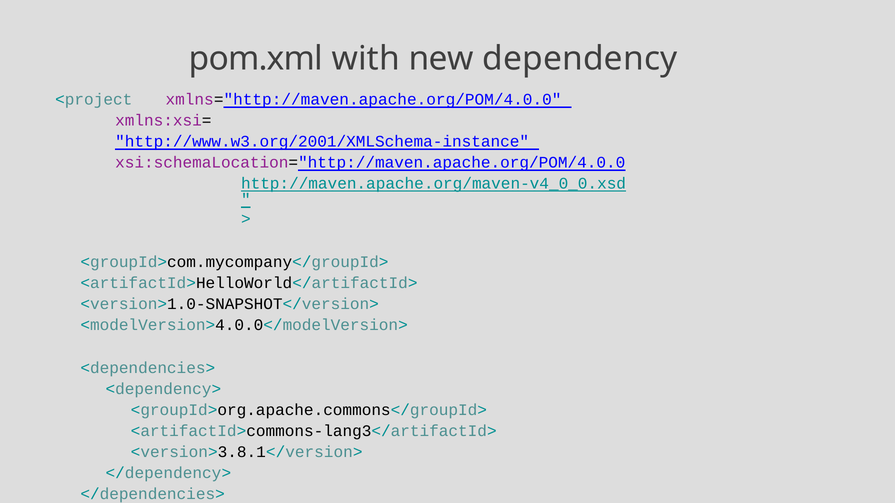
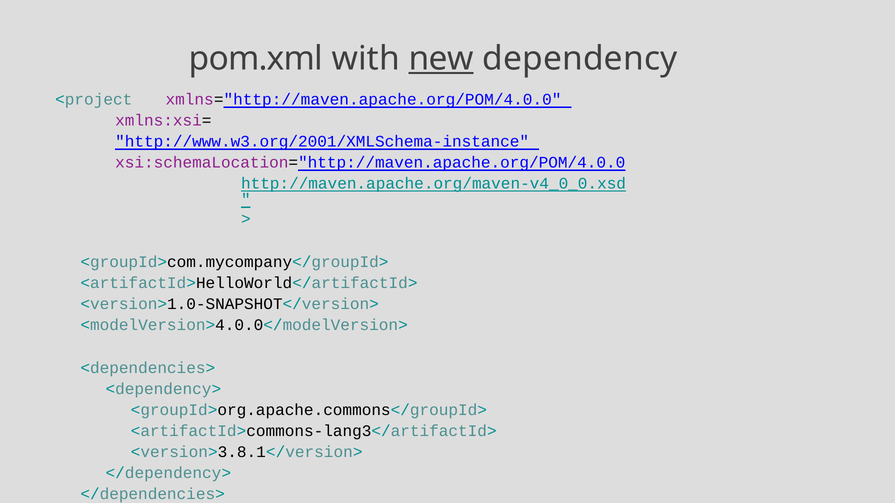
new underline: none -> present (441, 59)
